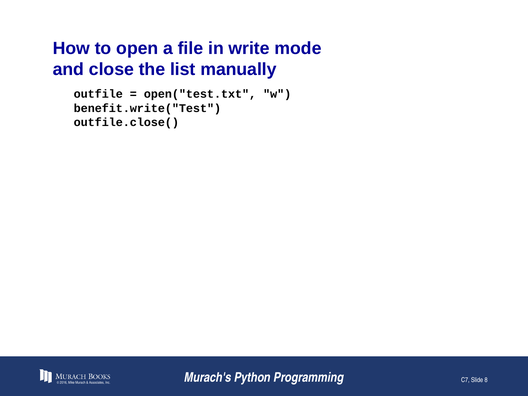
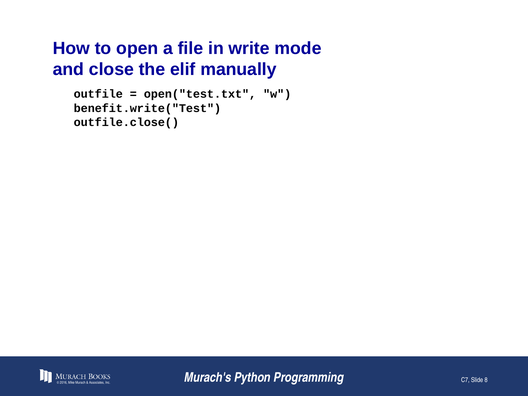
list: list -> elif (183, 69)
